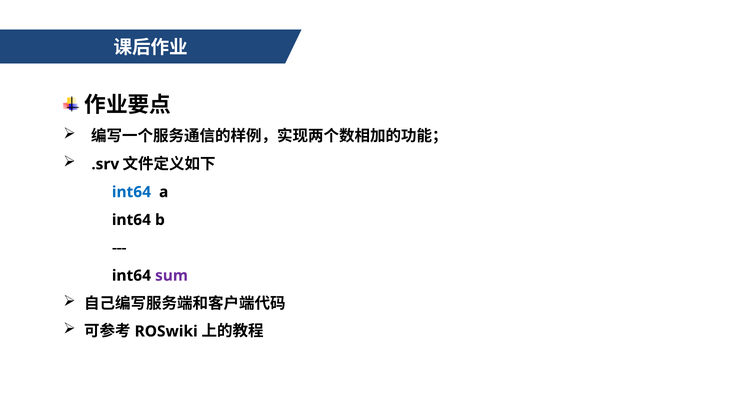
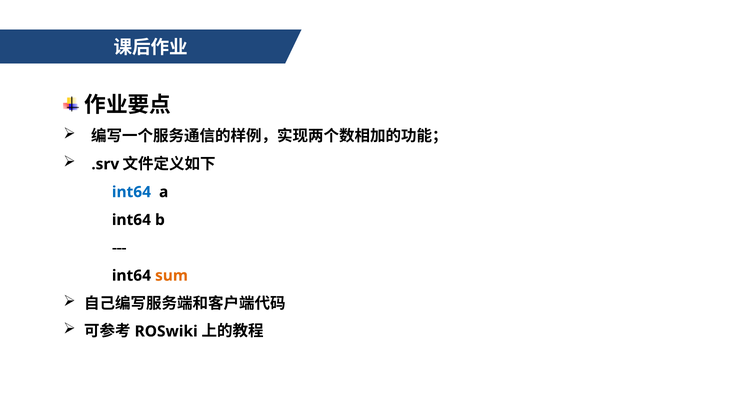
sum colour: purple -> orange (172, 276)
